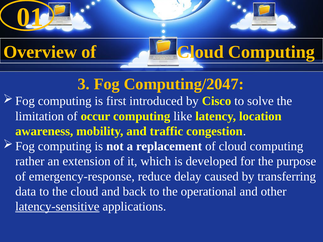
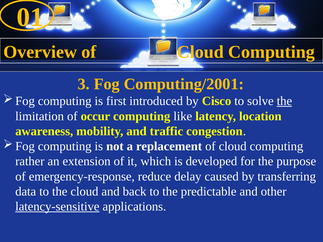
Computing/2047: Computing/2047 -> Computing/2001 (184, 84)
the underline: none -> present (284, 101)
operational: operational -> predictable (209, 192)
